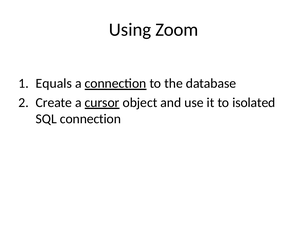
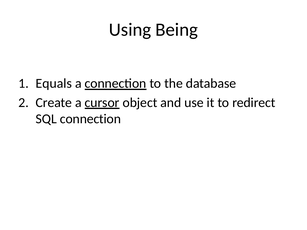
Zoom: Zoom -> Being (177, 30)
isolated: isolated -> redirect (254, 103)
